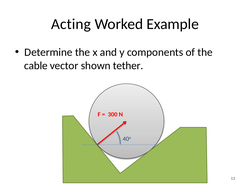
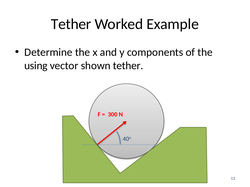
Acting: Acting -> Tether (71, 24)
cable: cable -> using (36, 66)
